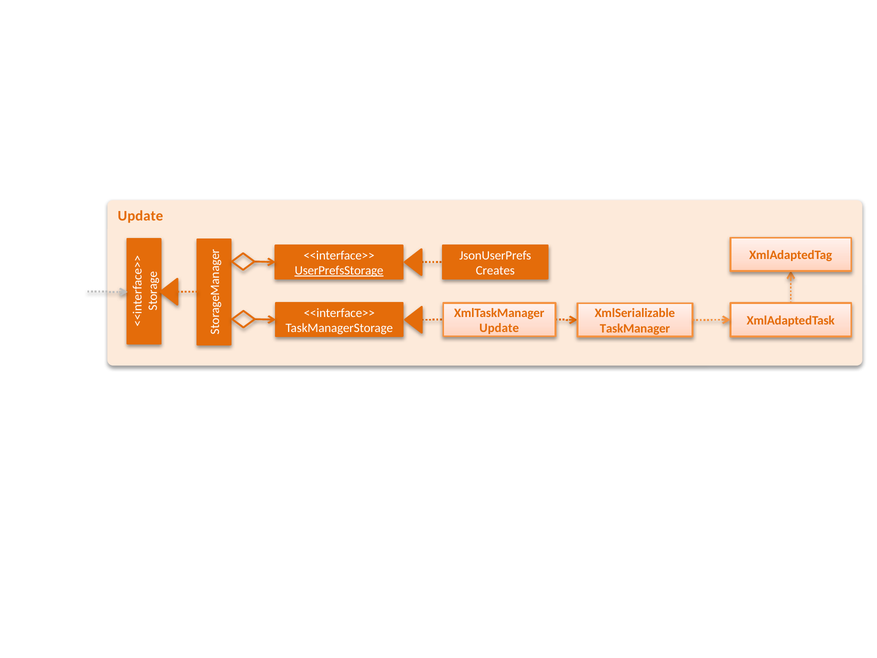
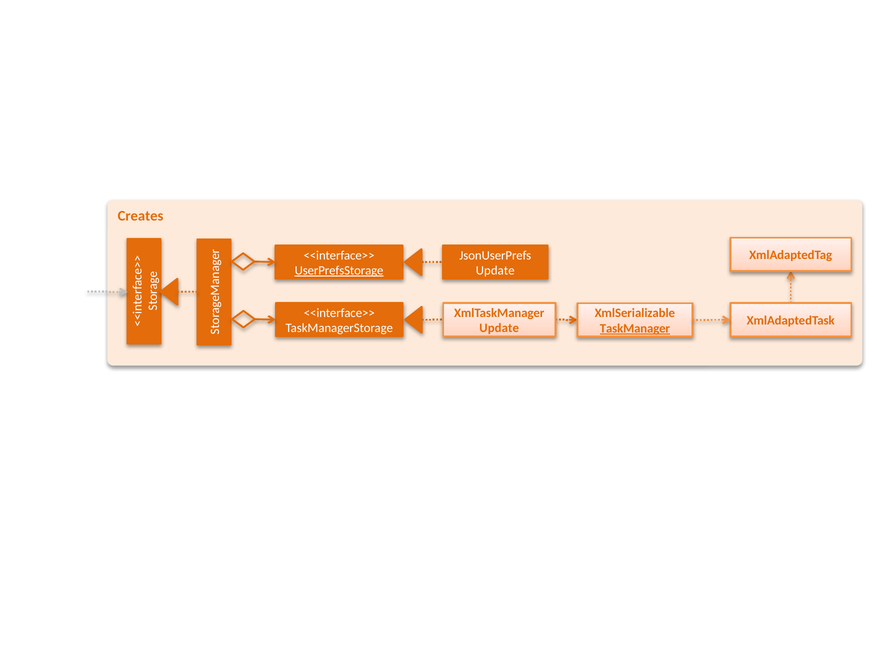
Update: Update -> Creates (141, 216)
Creates: Creates -> Update (495, 271)
TaskManager underline: none -> present (635, 328)
